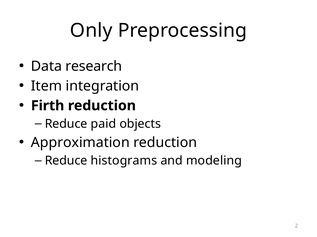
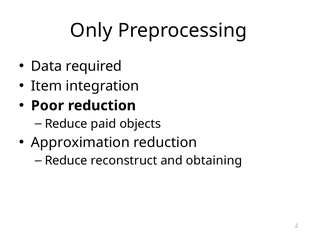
research: research -> required (94, 67)
Firth: Firth -> Poor (47, 106)
histograms: histograms -> reconstruct (124, 161)
modeling: modeling -> obtaining (214, 161)
